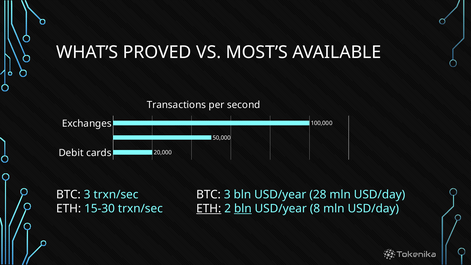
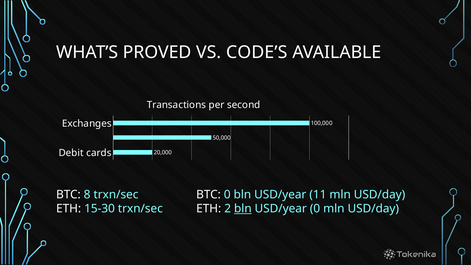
MOST’S: MOST’S -> CODE’S (257, 52)
3: 3 -> 8 (87, 194)
3: 3 -> 0 (227, 194)
28: 28 -> 11 (318, 194)
ETH underline: present -> none (209, 209)
USD/year 8: 8 -> 0 (315, 209)
